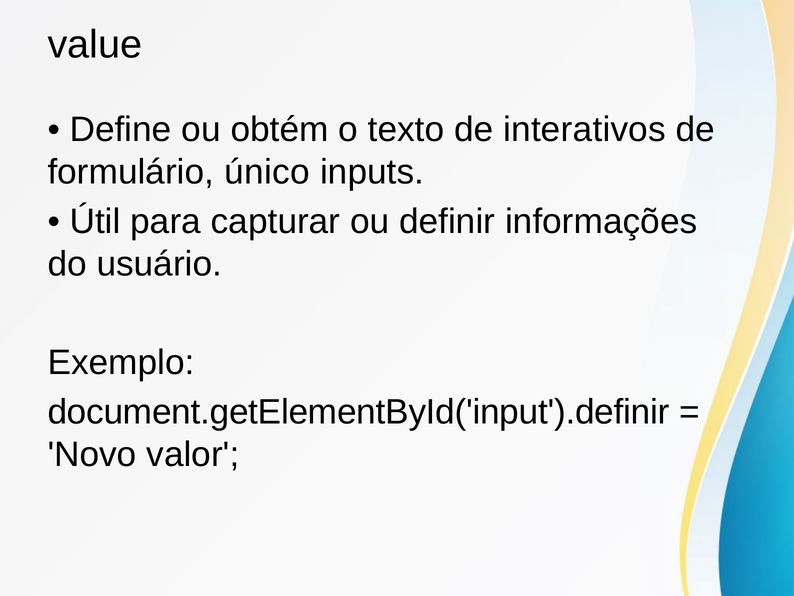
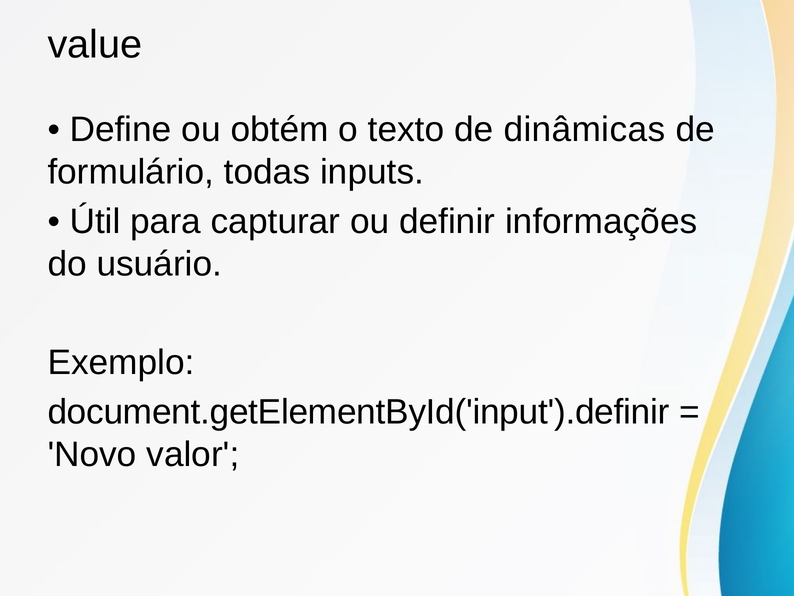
interativos: interativos -> dinâmicas (584, 130)
único: único -> todas (267, 172)
